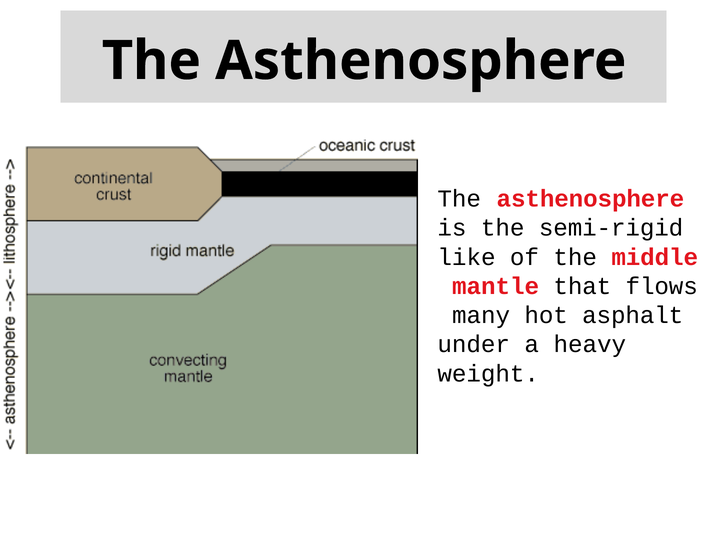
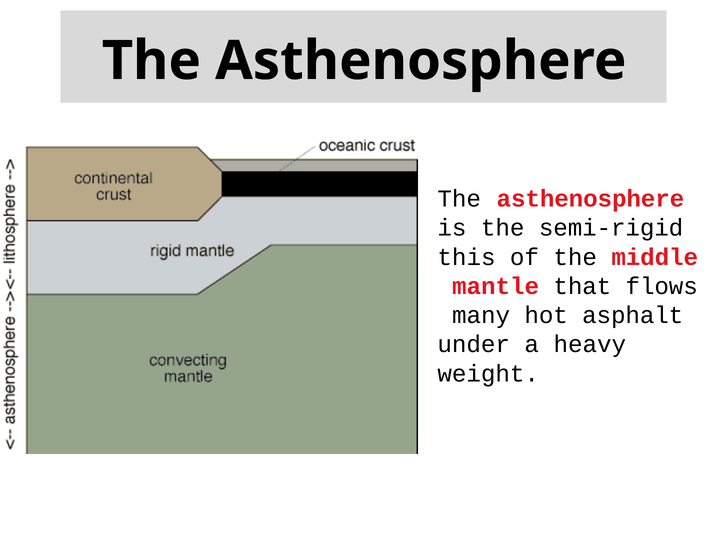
like: like -> this (467, 257)
